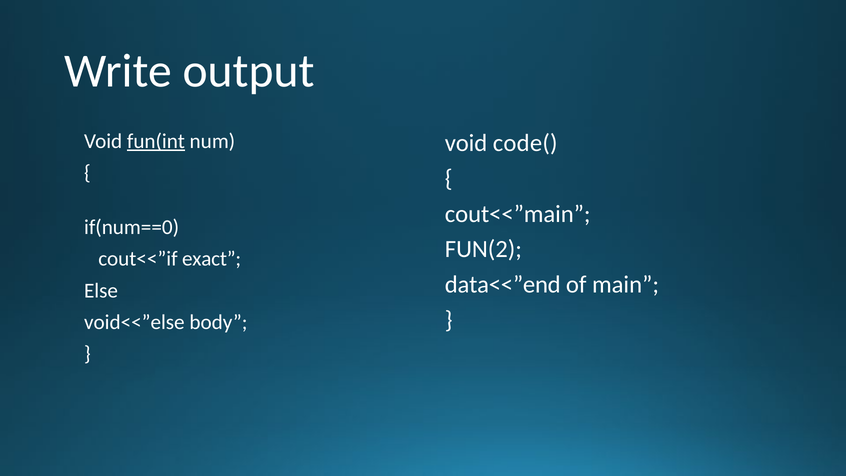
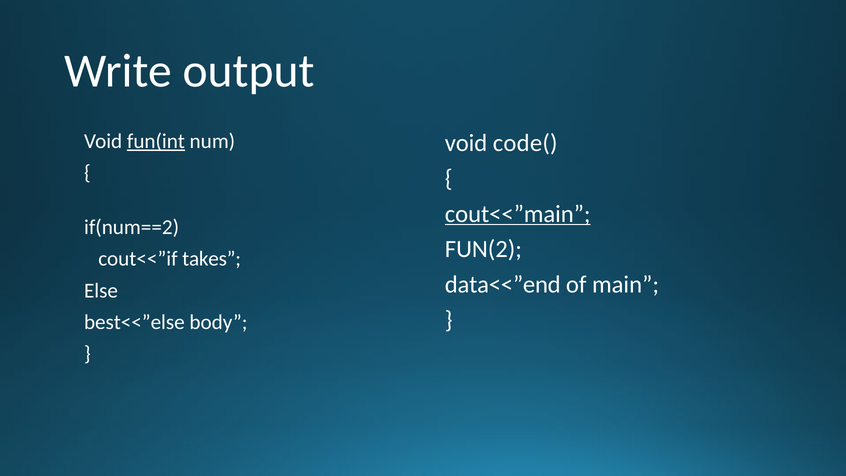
cout<<”main underline: none -> present (518, 214)
if(num==0: if(num==0 -> if(num==2 (132, 227)
exact: exact -> takes (212, 259)
void<<”else: void<<”else -> best<<”else (134, 322)
